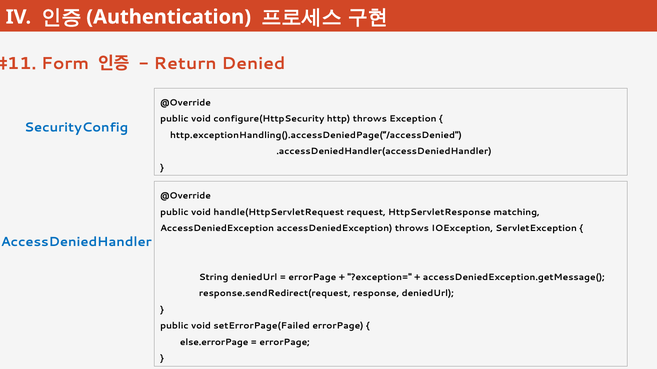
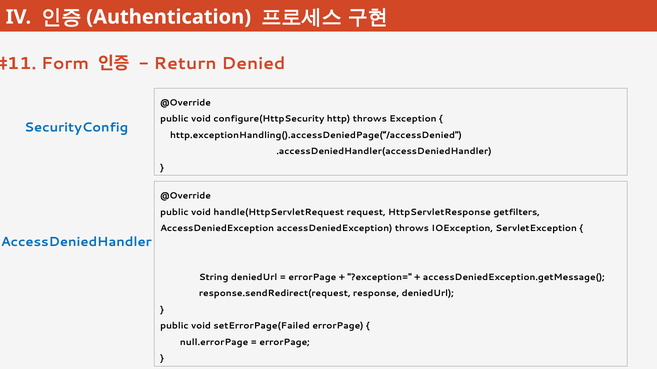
matching: matching -> getfilters (517, 212)
else.errorPage: else.errorPage -> null.errorPage (214, 343)
